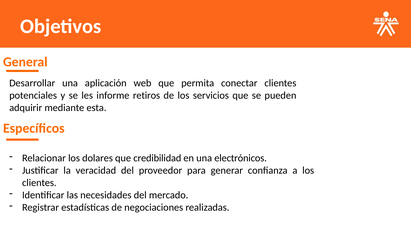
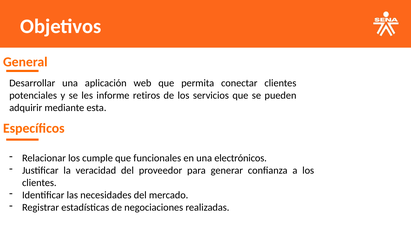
dolares: dolares -> cumple (98, 158)
credibilidad: credibilidad -> funcionales (157, 158)
